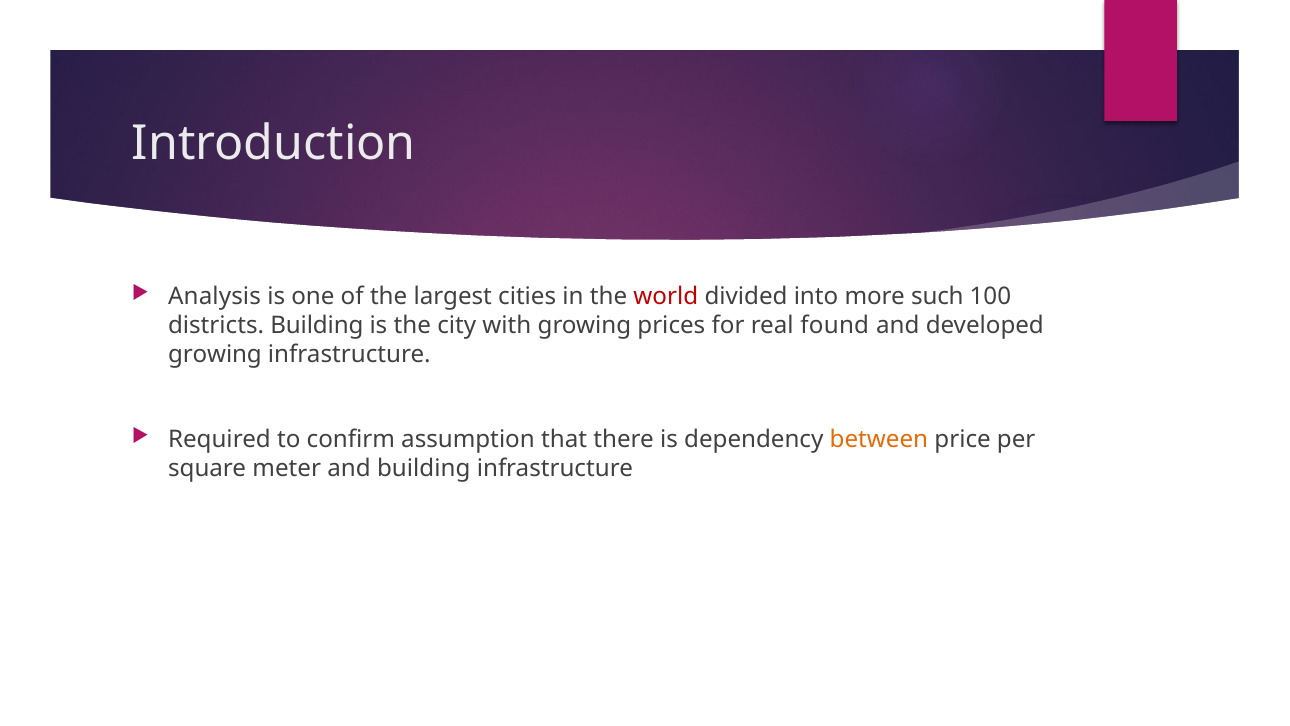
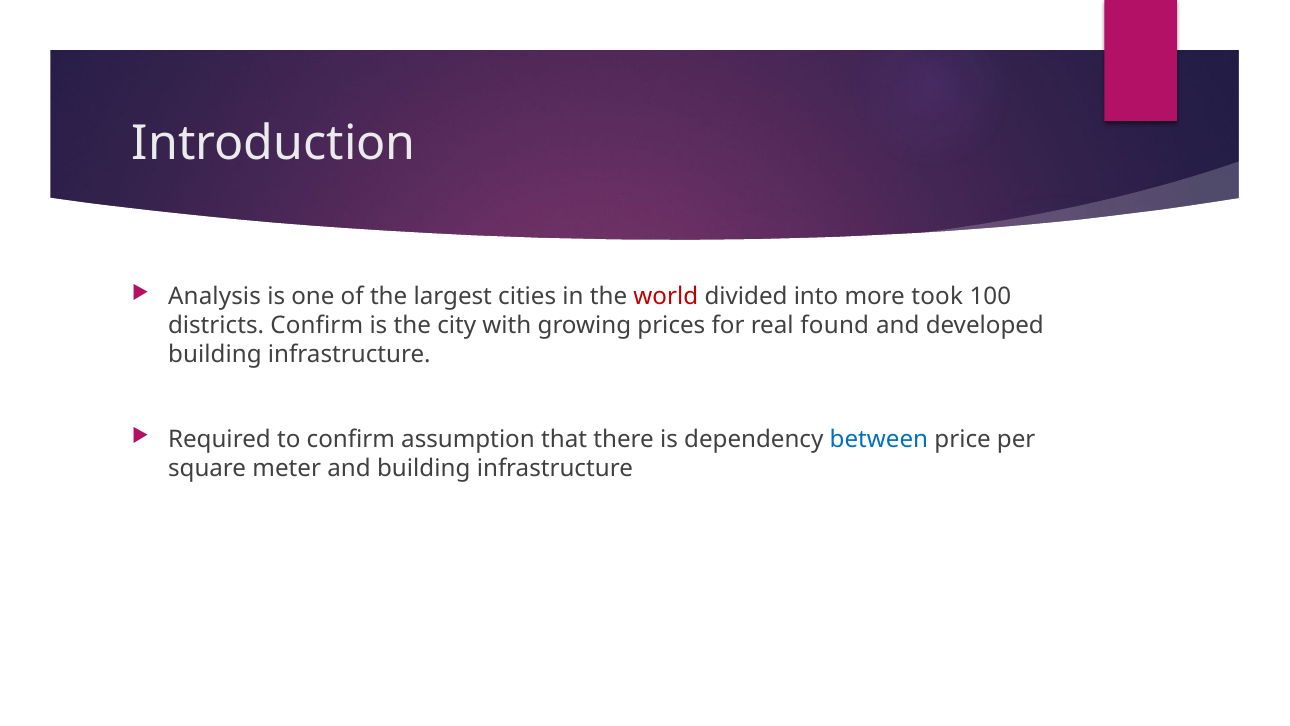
such: such -> took (937, 297)
districts Building: Building -> Confirm (317, 326)
growing: growing -> building (215, 355)
between colour: orange -> blue (879, 440)
